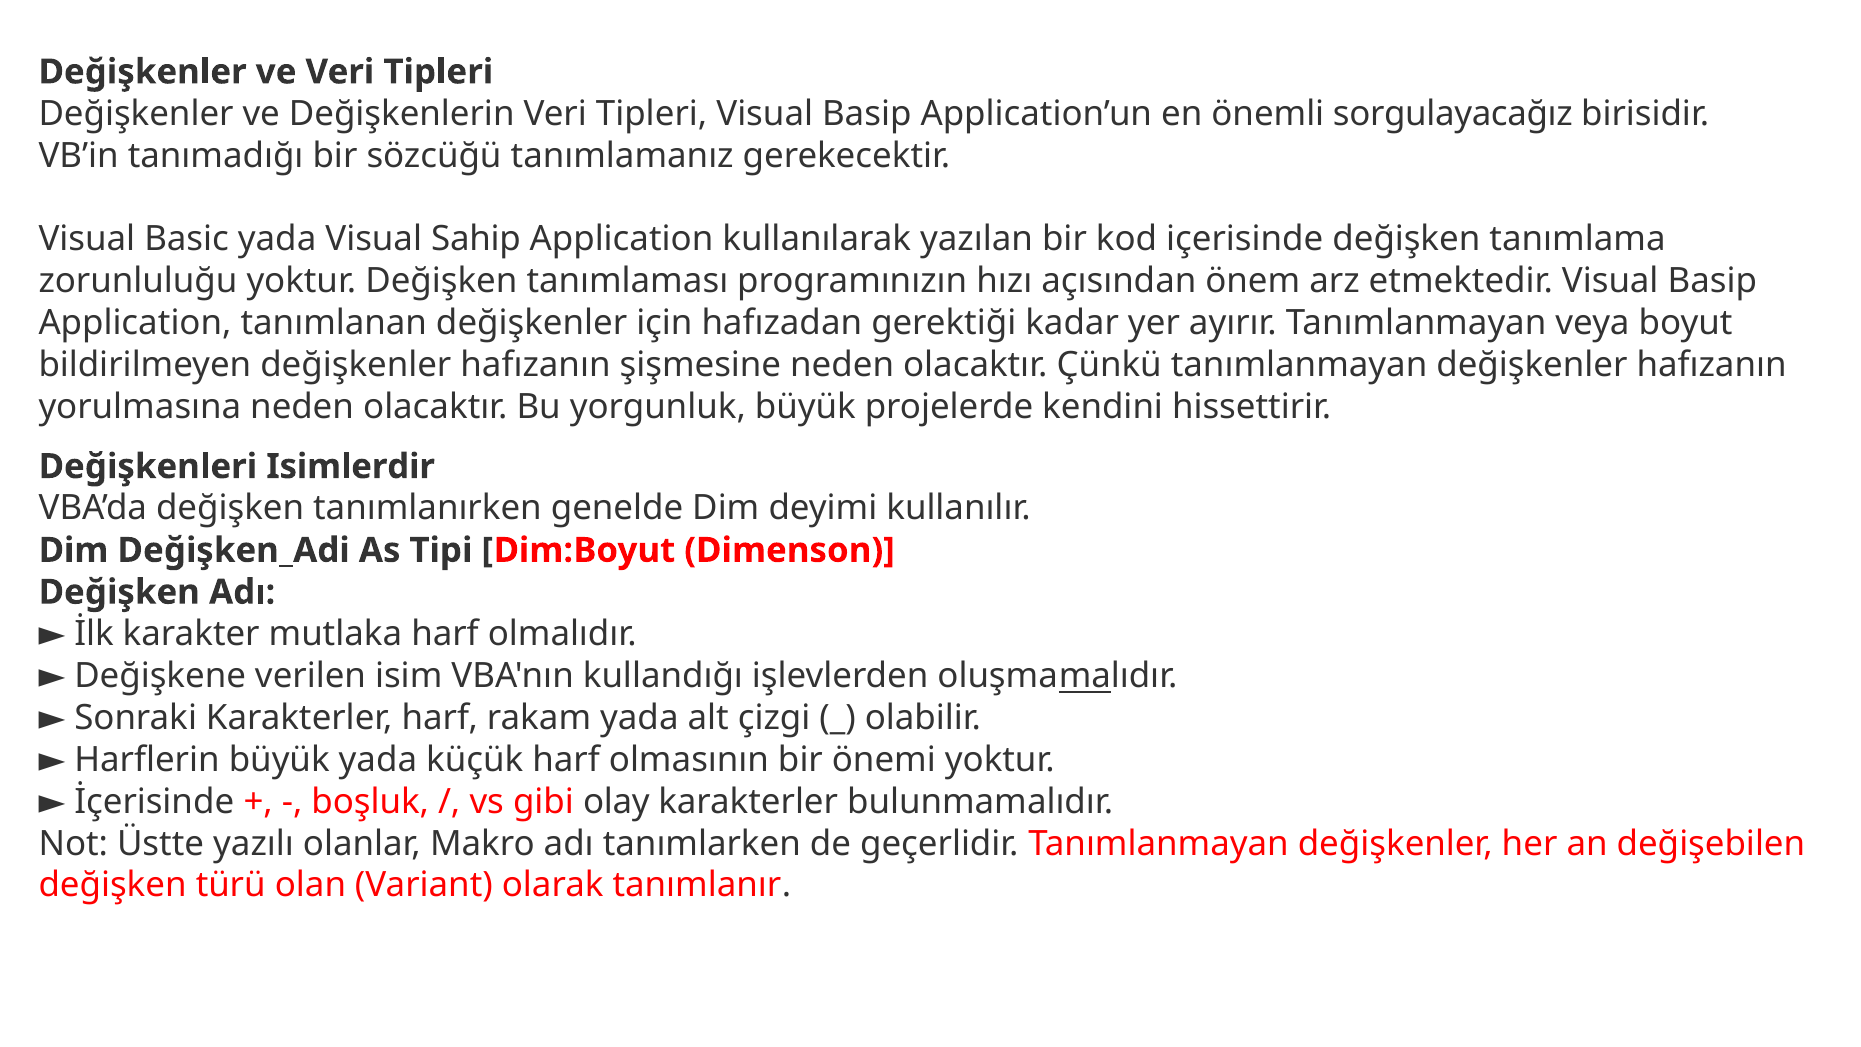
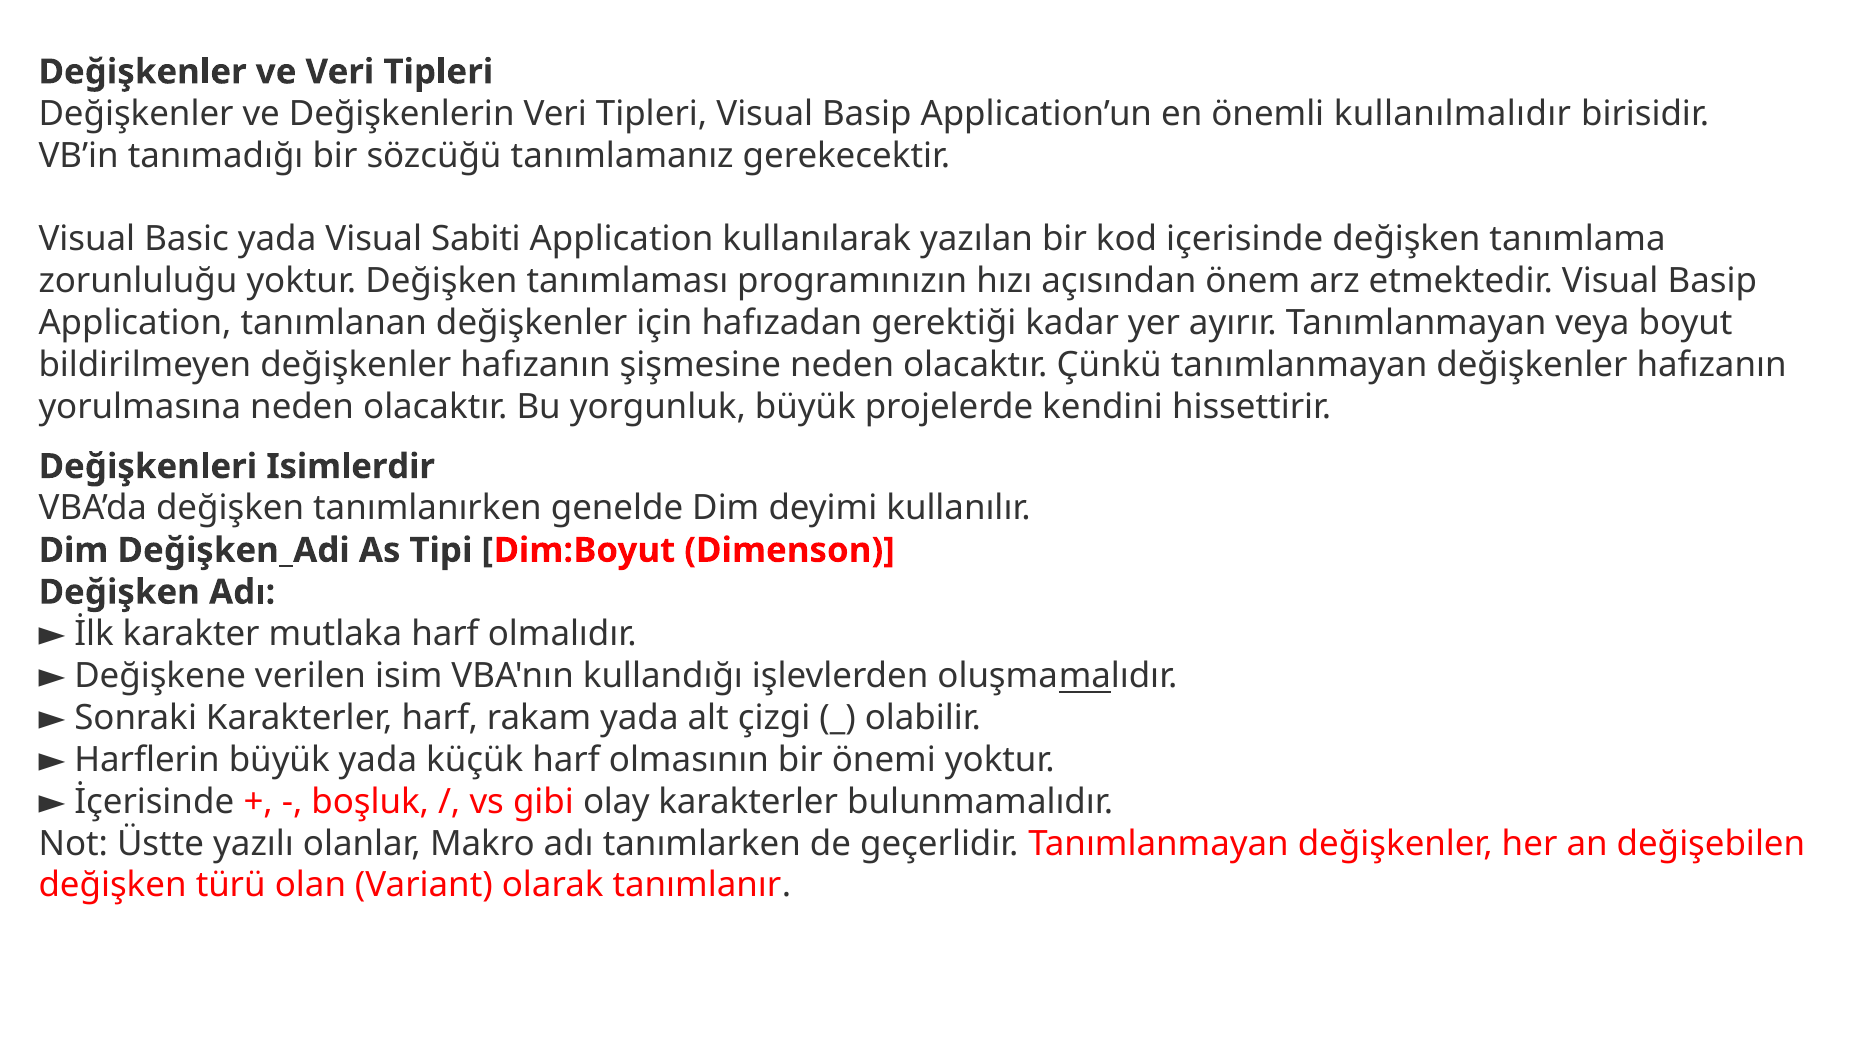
sorgulayacağız: sorgulayacağız -> kullanılmalıdır (1453, 114)
Sahip: Sahip -> Sabiti (476, 239)
